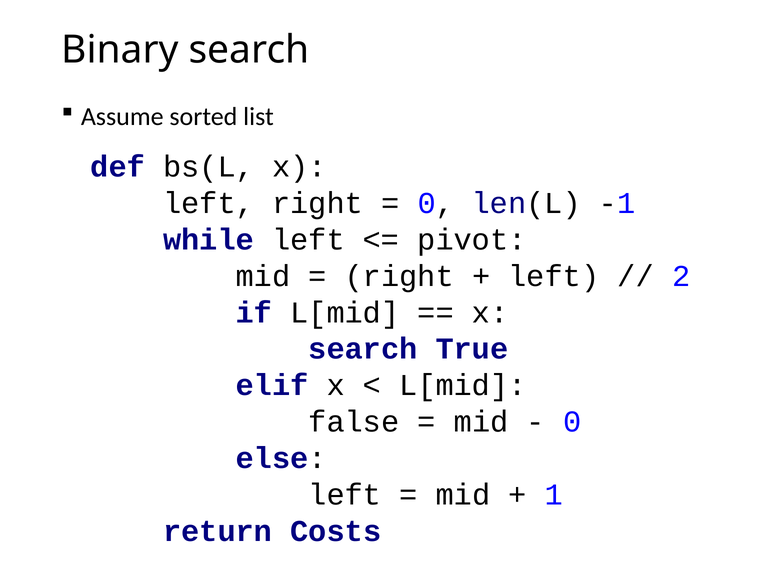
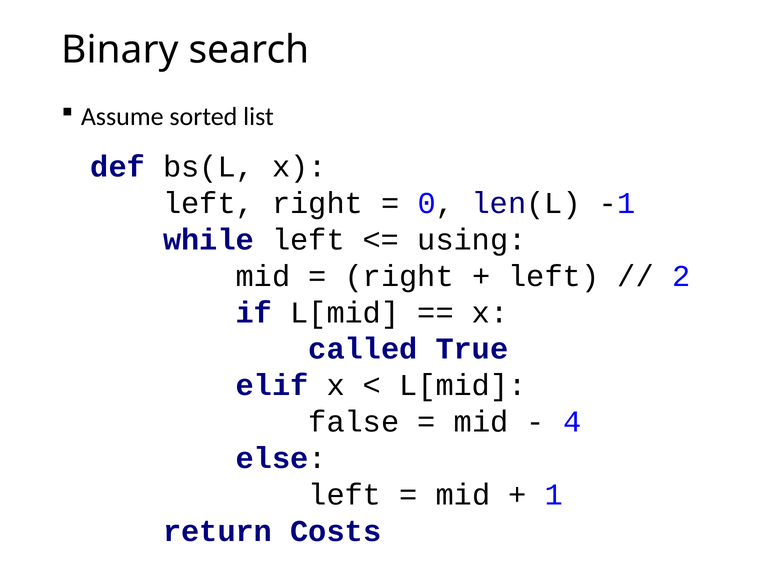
pivot: pivot -> using (472, 240)
search: search -> called (363, 349)
0: 0 -> 4 (572, 422)
